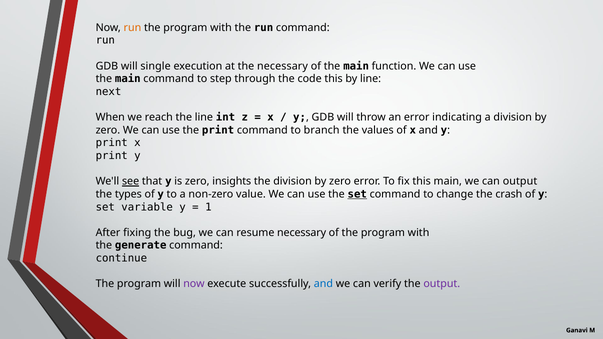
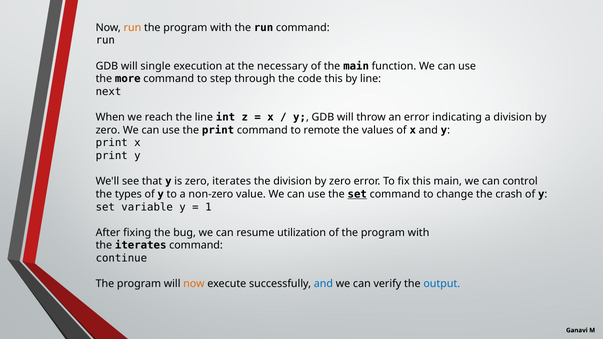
main: main -> more (128, 79)
branch: branch -> remote (322, 130)
see underline: present -> none (131, 181)
zero insights: insights -> iterates (232, 181)
can output: output -> control (520, 181)
resume necessary: necessary -> utilization (302, 233)
the generate: generate -> iterates (141, 246)
now colour: purple -> orange (194, 284)
output colour: purple -> blue (442, 284)
